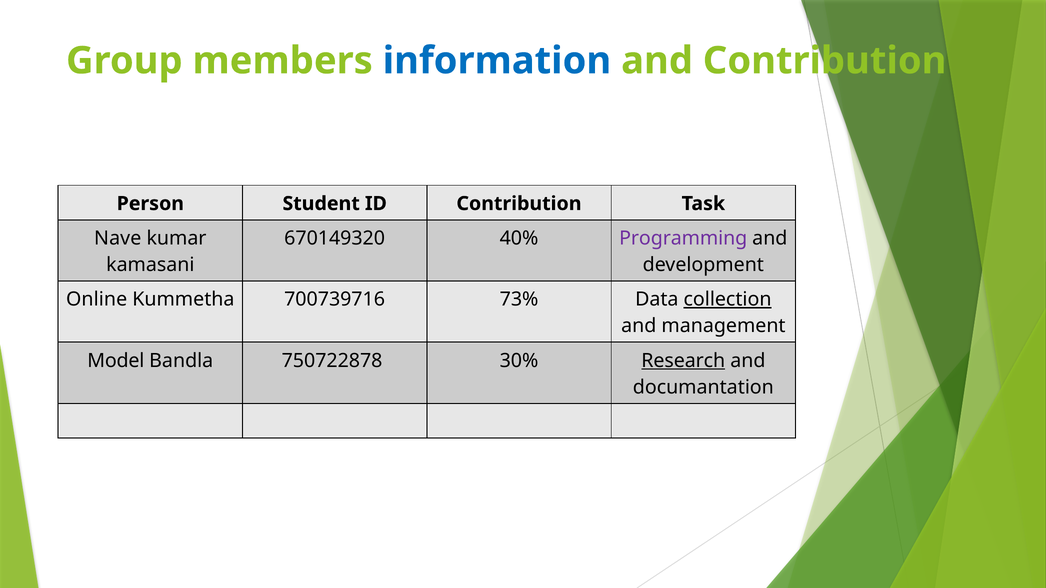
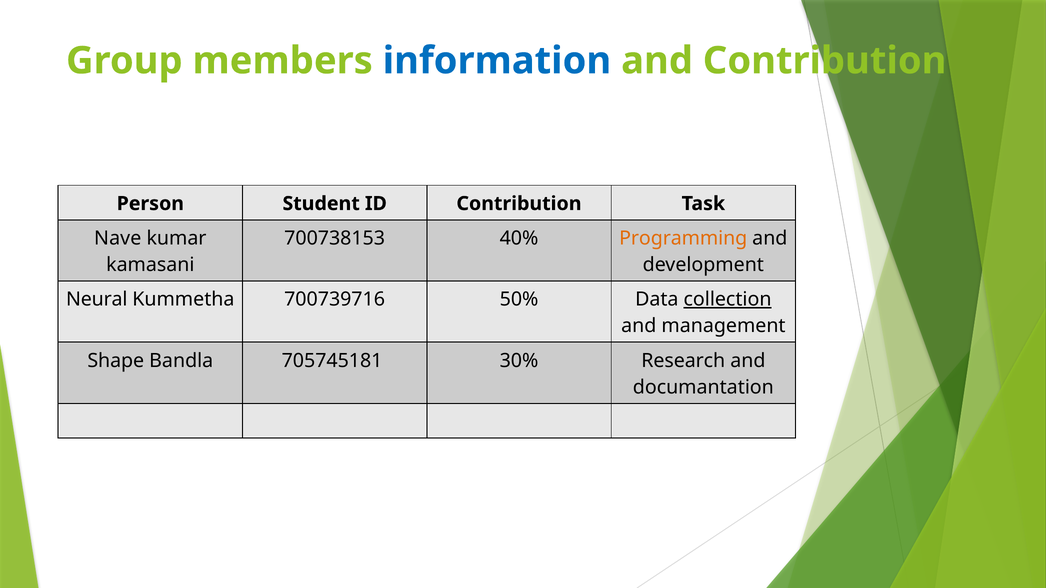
670149320: 670149320 -> 700738153 (335, 238)
Programming colour: purple -> orange (683, 238)
Online: Online -> Neural (97, 300)
73%: 73% -> 50% (519, 300)
Model: Model -> Shape (116, 361)
750722878: 750722878 -> 705745181 (332, 361)
Research underline: present -> none (683, 361)
